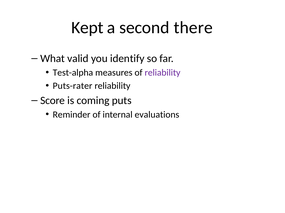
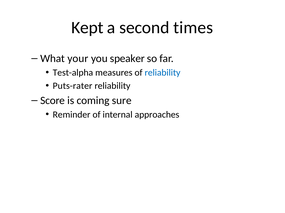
there: there -> times (193, 28)
valid: valid -> your (78, 59)
identify: identify -> speaker (127, 59)
reliability colour: purple -> blue (163, 73)
puts: puts -> sure (122, 101)
evaluations: evaluations -> approaches (157, 115)
